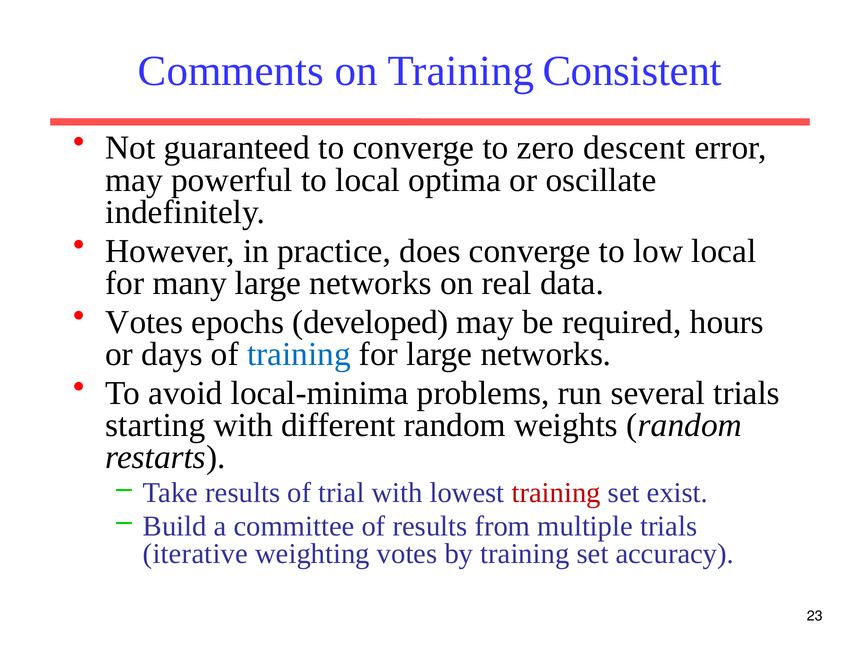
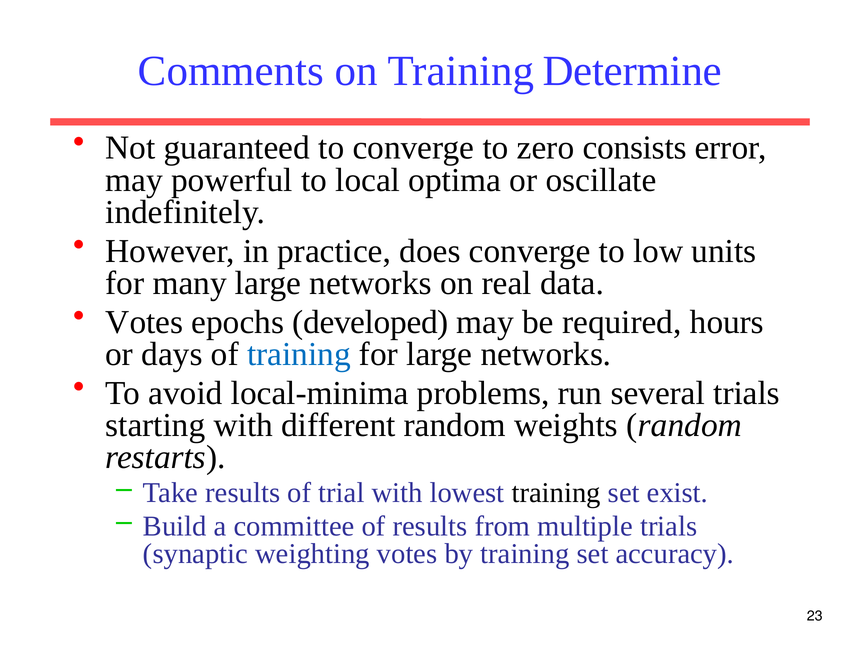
Consistent: Consistent -> Determine (632, 71)
descent: descent -> consists (635, 148)
low local: local -> units (724, 251)
training colour: red -> black (556, 493)
iterative: iterative -> synaptic (195, 554)
